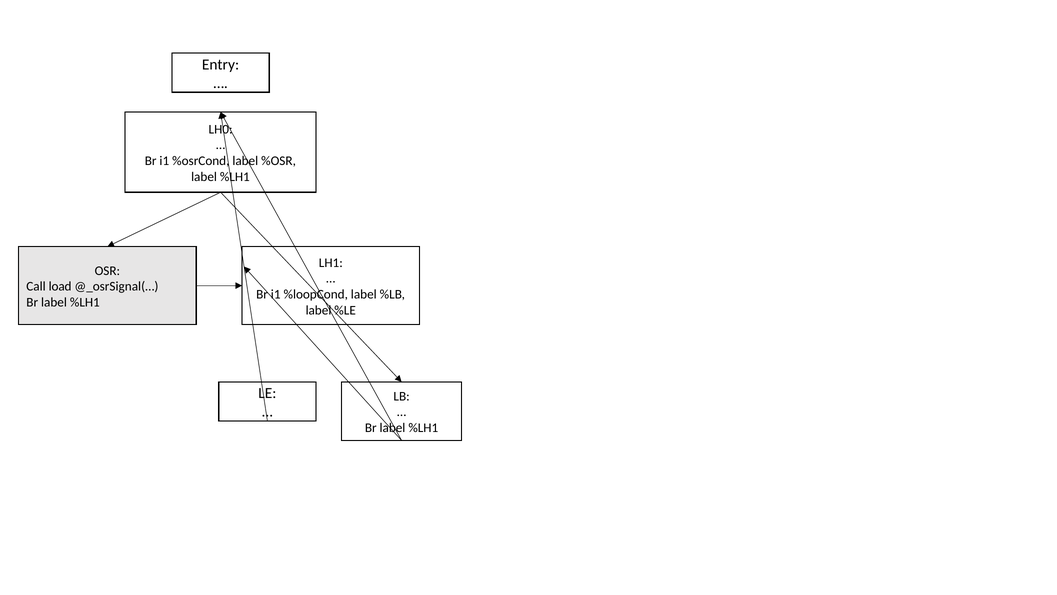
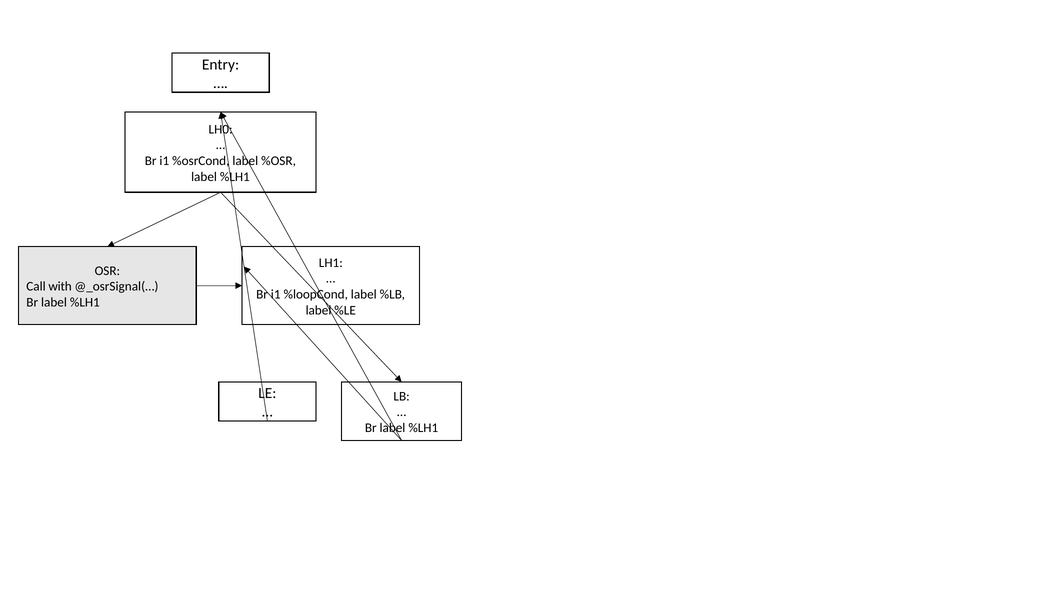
load: load -> with (60, 286)
